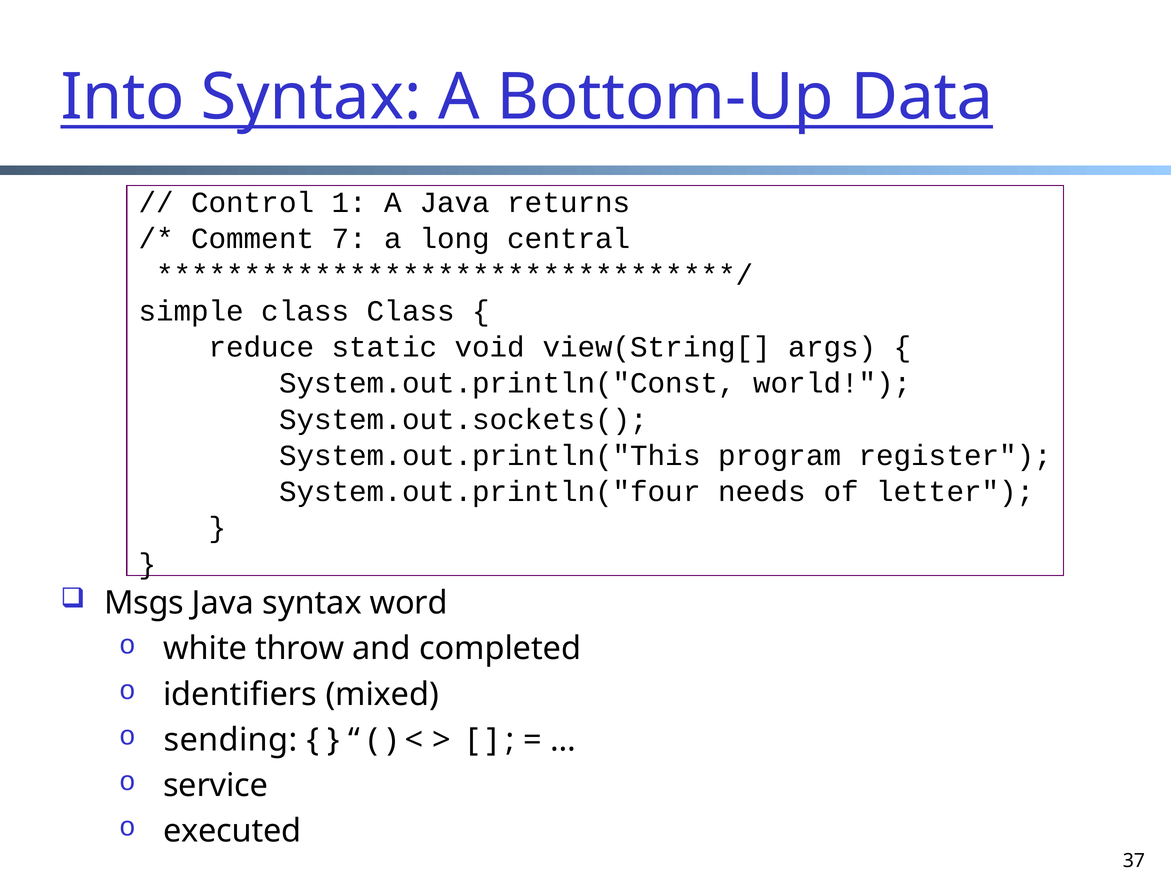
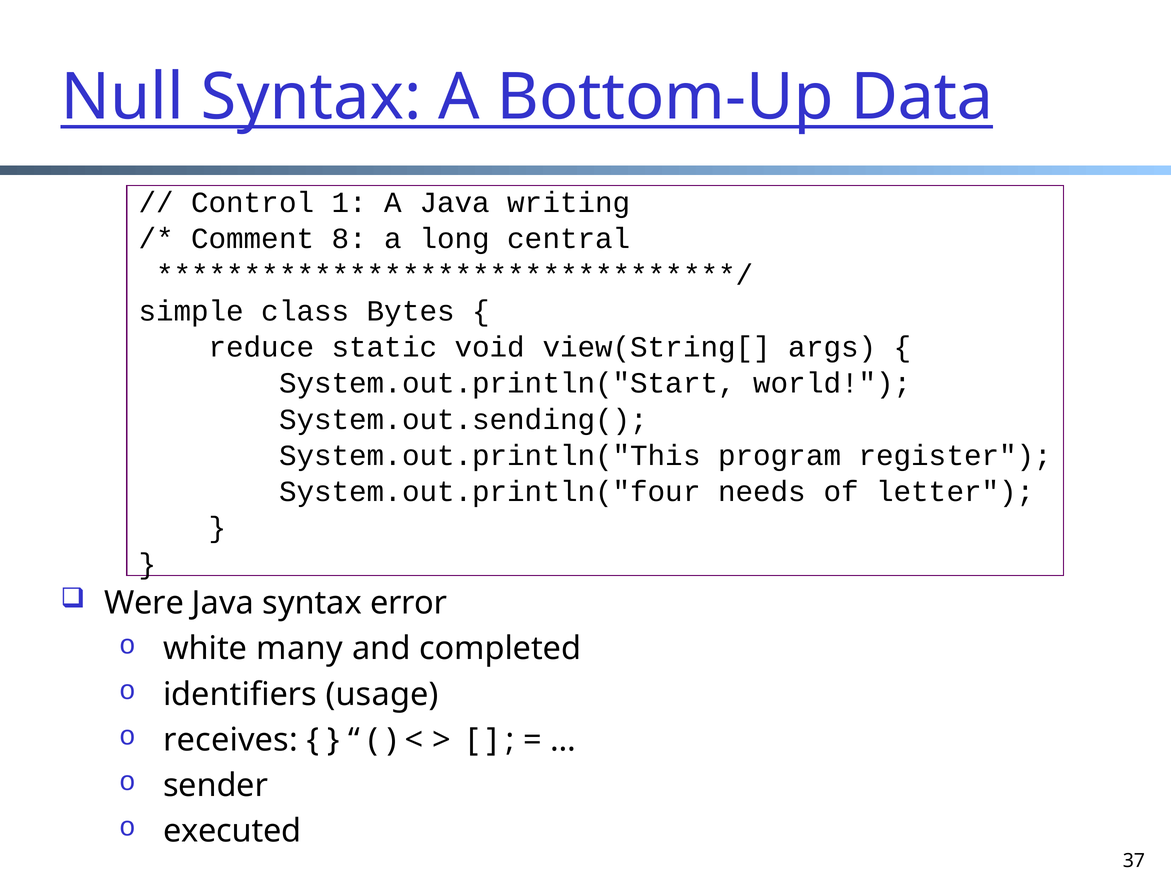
Into: Into -> Null (122, 97)
returns: returns -> writing (569, 203)
7: 7 -> 8 (349, 239)
class Class: Class -> Bytes (411, 311)
System.out.println("Const: System.out.println("Const -> System.out.println("Start (507, 383)
System.out.sockets(: System.out.sockets( -> System.out.sending( (463, 420)
Msgs: Msgs -> Were (144, 603)
word: word -> error (409, 603)
throw: throw -> many (299, 649)
mixed: mixed -> usage (382, 694)
sending: sending -> receives (230, 740)
service: service -> sender (216, 786)
